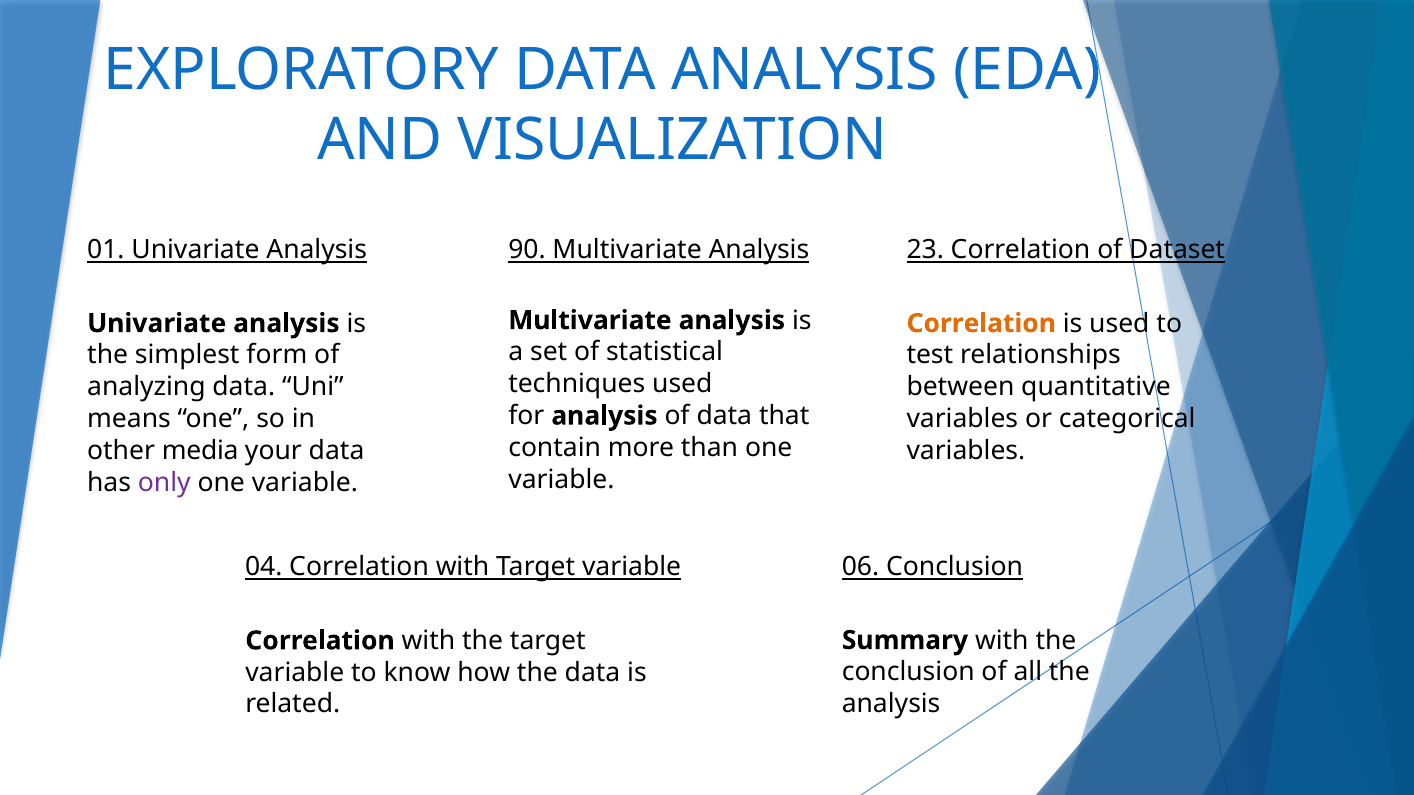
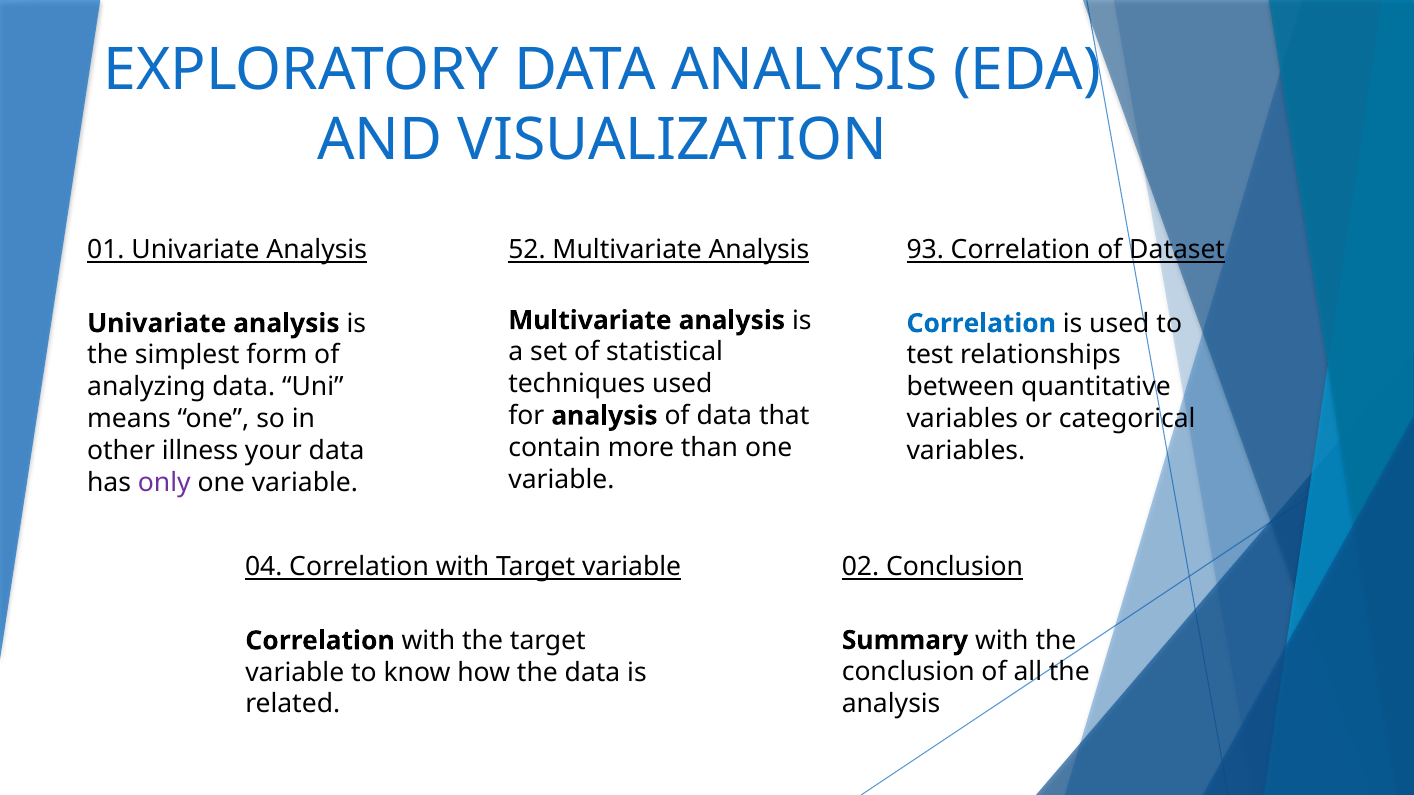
90: 90 -> 52 (527, 250)
23: 23 -> 93 (925, 250)
Correlation colour: orange -> blue (981, 324)
media: media -> illness (200, 451)
06: 06 -> 02 (861, 567)
